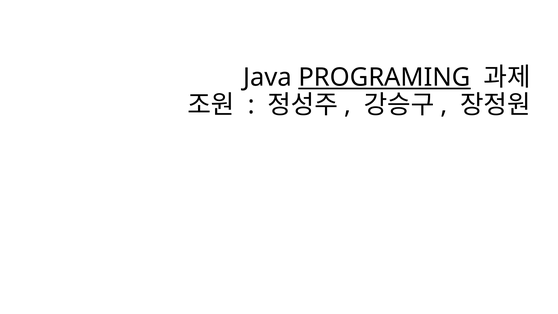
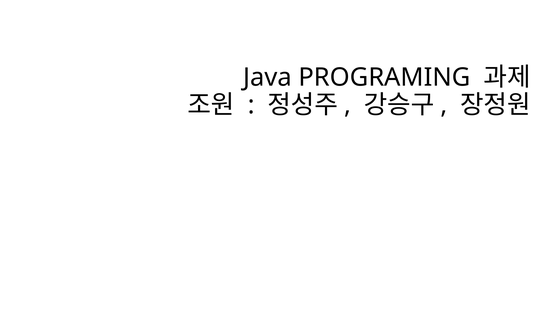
PROGRAMING underline: present -> none (385, 78)
